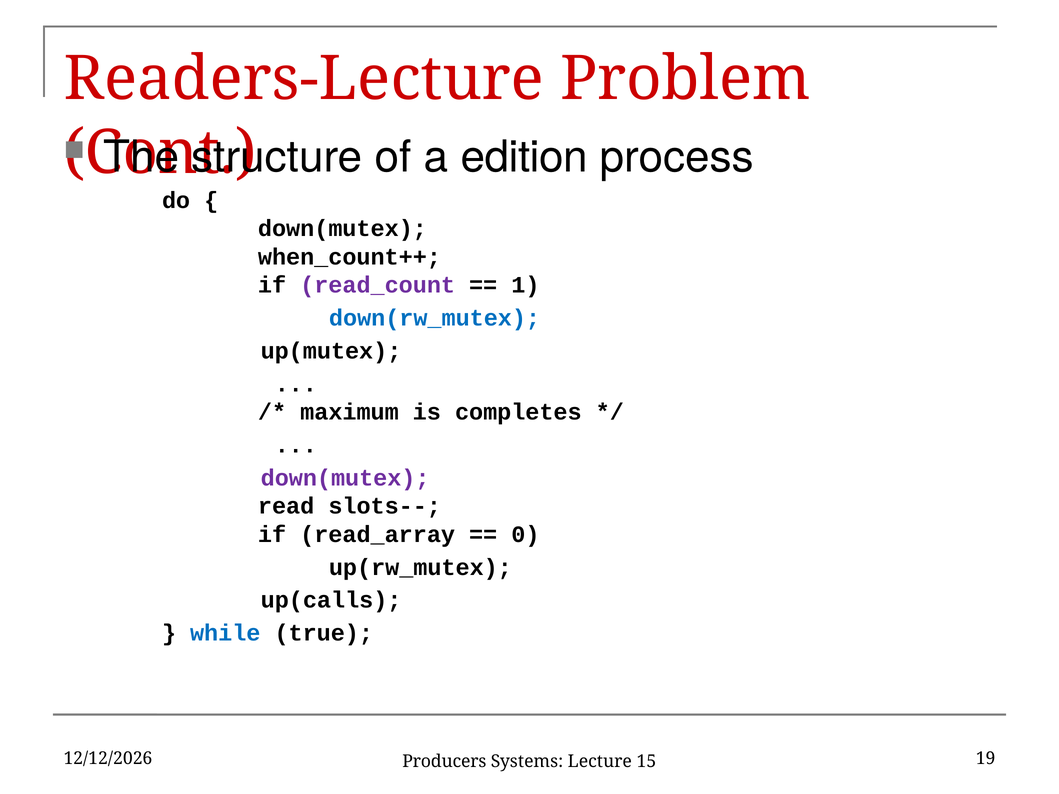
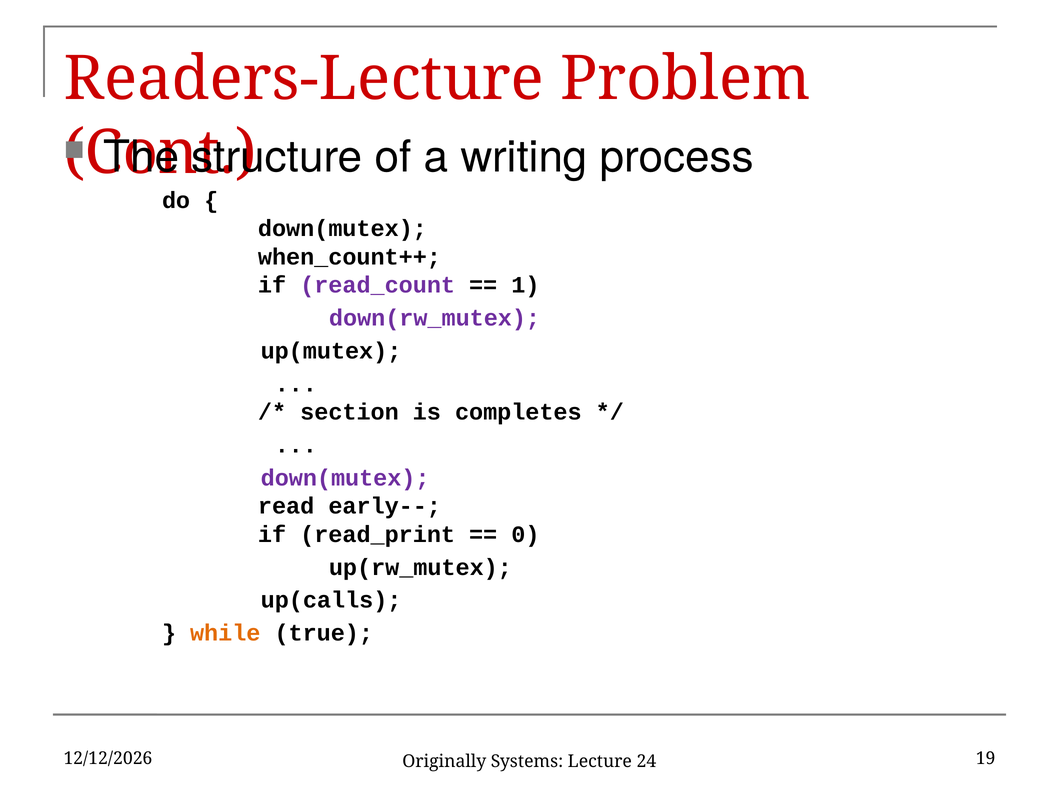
edition: edition -> writing (524, 157)
down(rw_mutex colour: blue -> purple (435, 318)
maximum: maximum -> section (350, 412)
slots--: slots-- -> early-- (385, 506)
read_array: read_array -> read_print (378, 535)
while colour: blue -> orange (225, 633)
Producers: Producers -> Originally (444, 762)
15: 15 -> 24 (646, 762)
